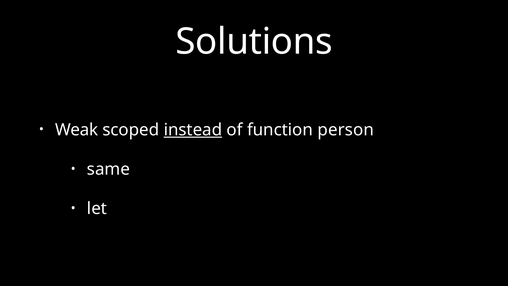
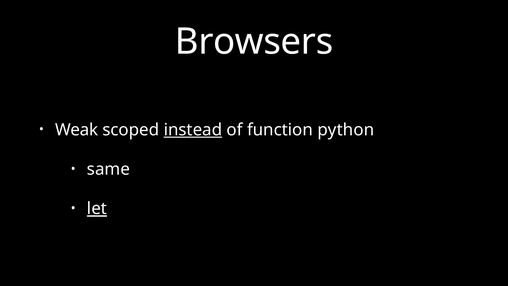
Solutions: Solutions -> Browsers (254, 42)
person: person -> python (346, 130)
let underline: none -> present (97, 209)
